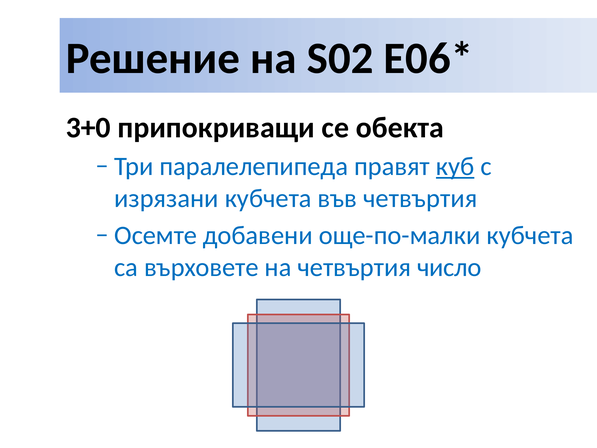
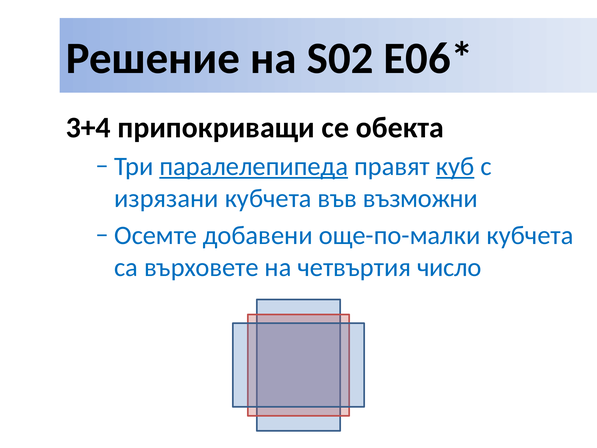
3+0: 3+0 -> 3+4 (88, 127)
паралелепипеда underline: none -> present (254, 166)
във четвъртия: четвъртия -> възможни (420, 198)
